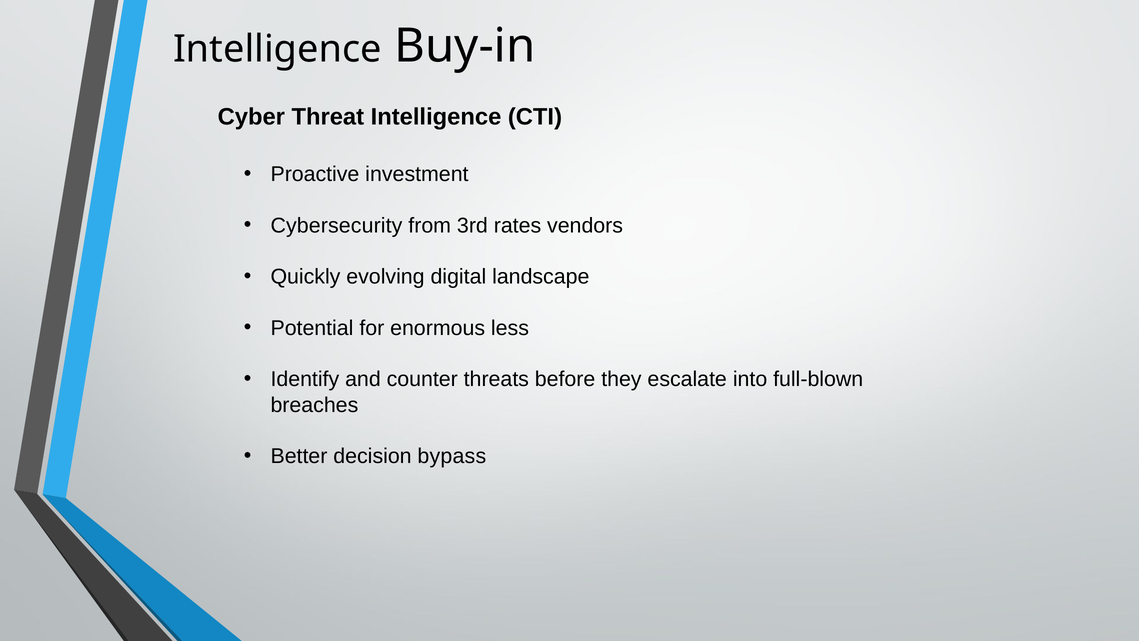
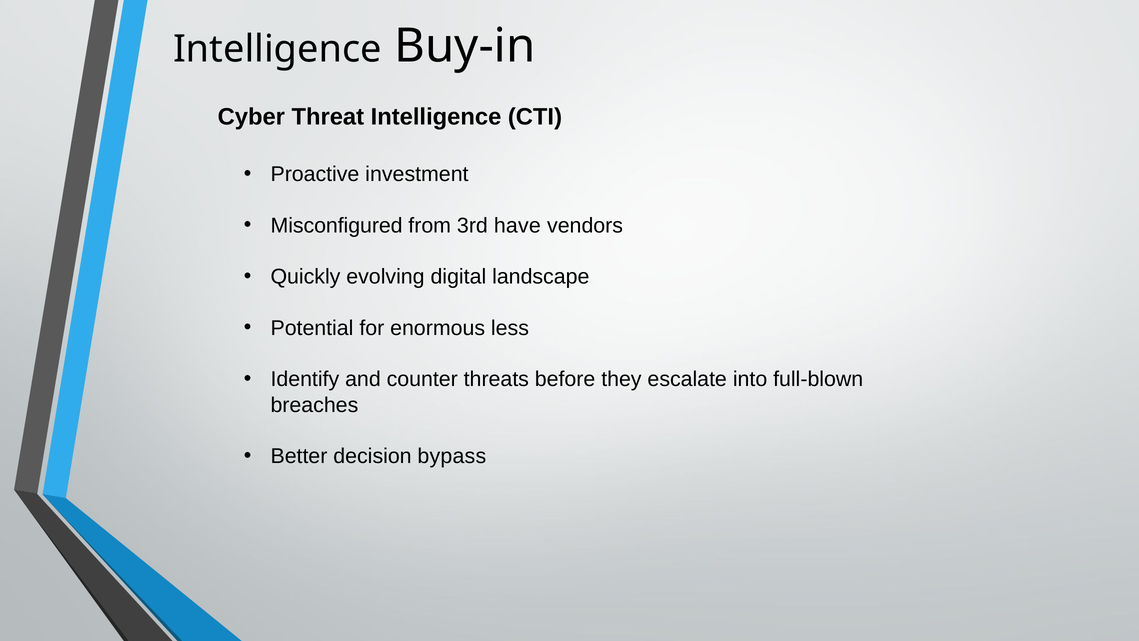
Cybersecurity: Cybersecurity -> Misconfigured (337, 225)
rates: rates -> have (517, 225)
